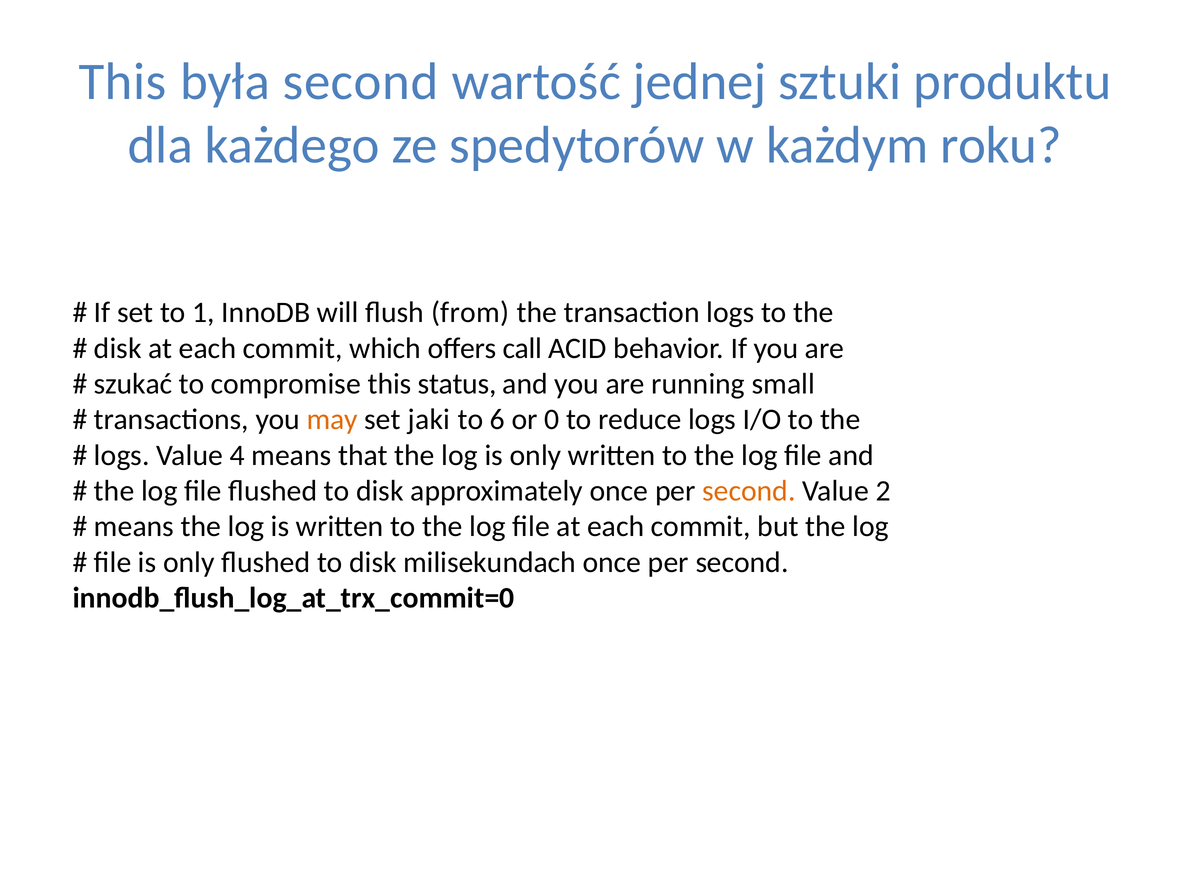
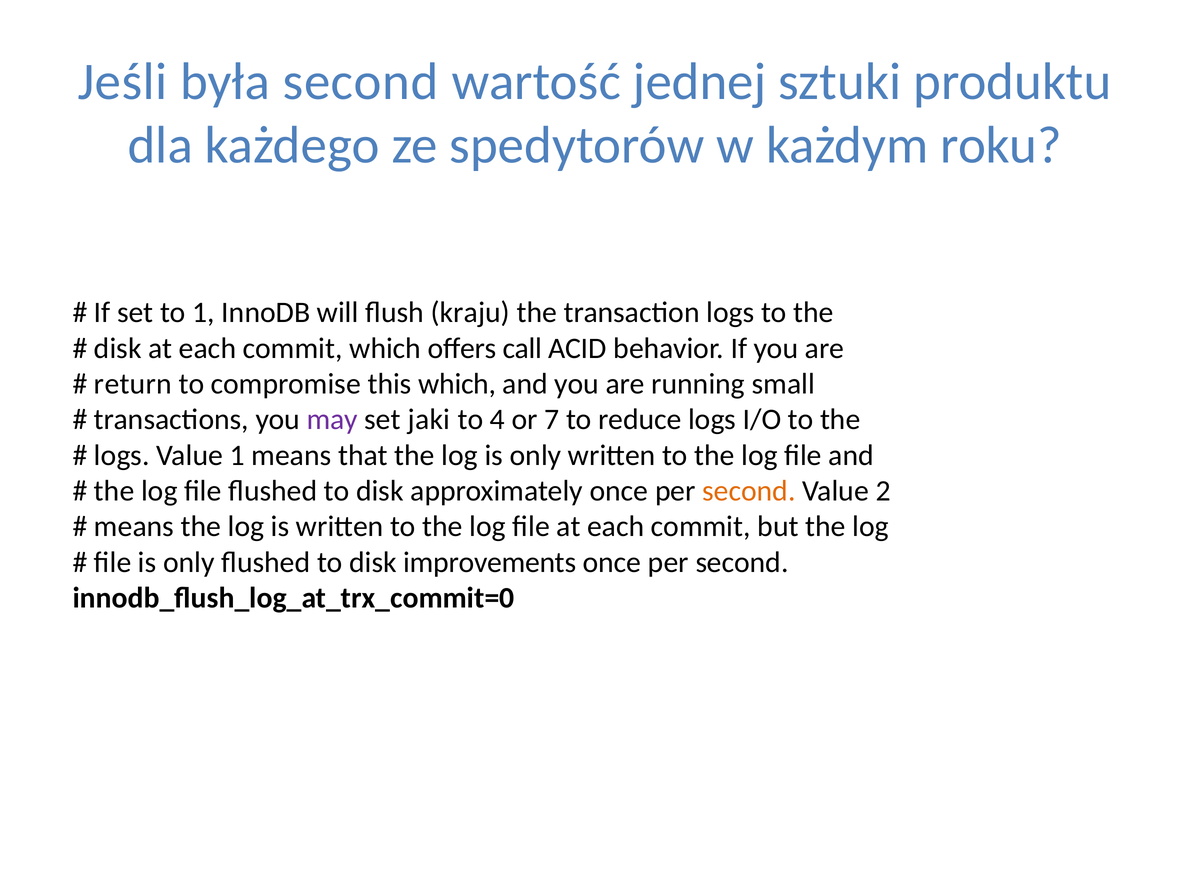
This: This -> Jeśli (123, 82)
from: from -> kraju (470, 313)
szukać: szukać -> return (133, 384)
this status: status -> which (457, 384)
may colour: orange -> purple (332, 420)
6: 6 -> 4 (498, 420)
0: 0 -> 7 (552, 420)
Value 4: 4 -> 1 (237, 456)
milisekundach: milisekundach -> improvements (490, 563)
